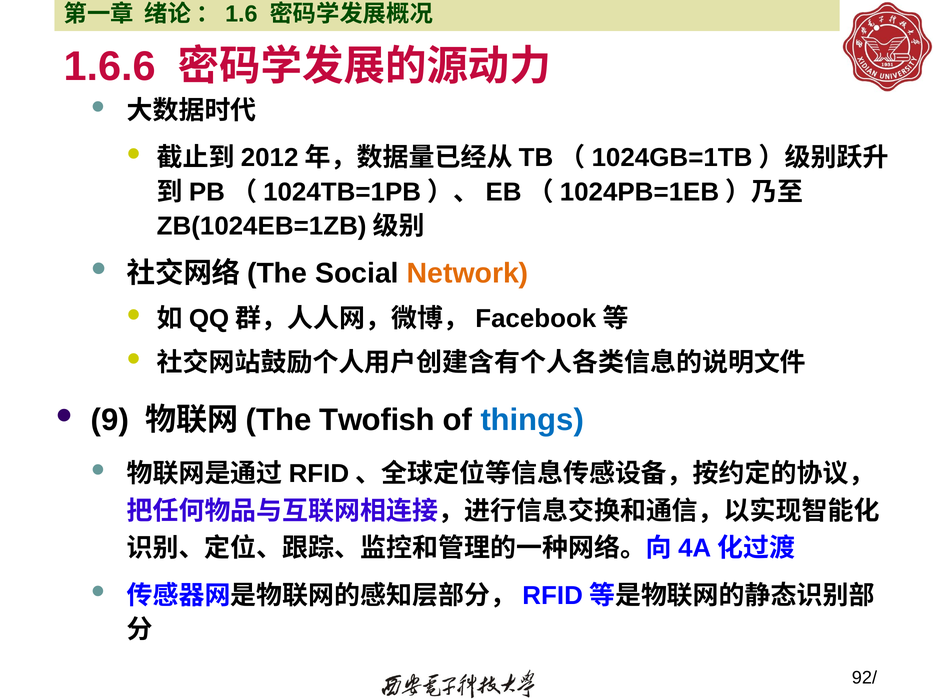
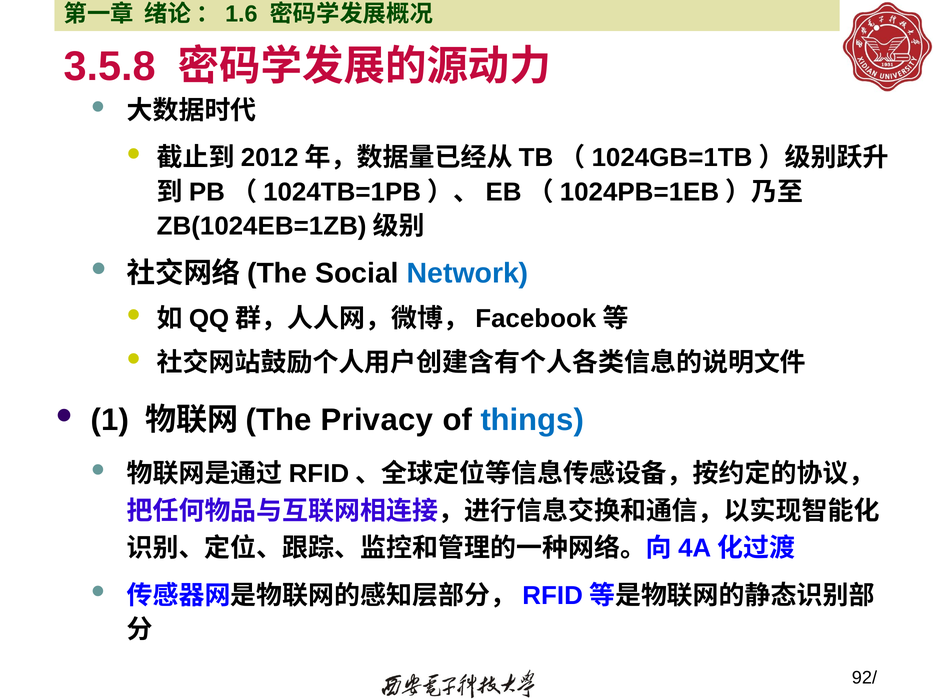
1.6.6: 1.6.6 -> 3.5.8 (110, 67)
Network colour: orange -> blue (468, 273)
9: 9 -> 1 (110, 420)
Twofish: Twofish -> Privacy (377, 420)
